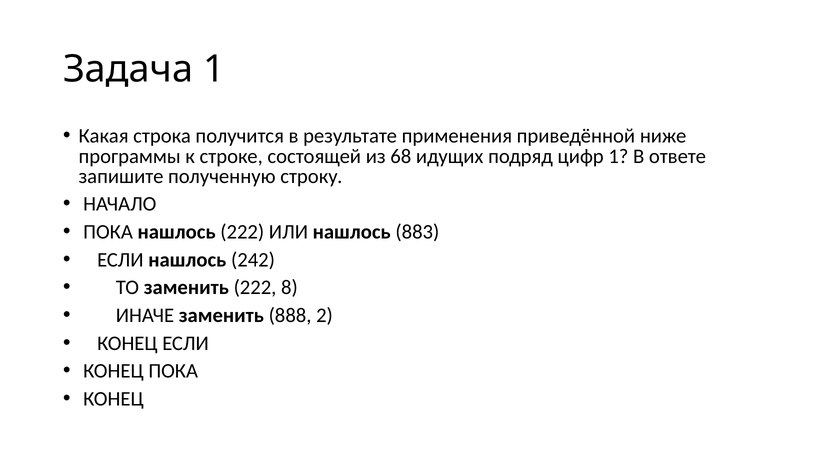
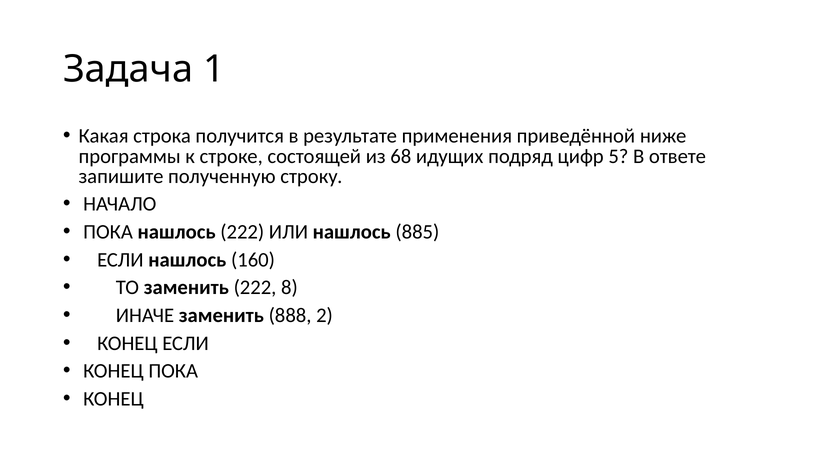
цифр 1: 1 -> 5 (618, 156)
883: 883 -> 885 (417, 232)
242: 242 -> 160 (253, 260)
